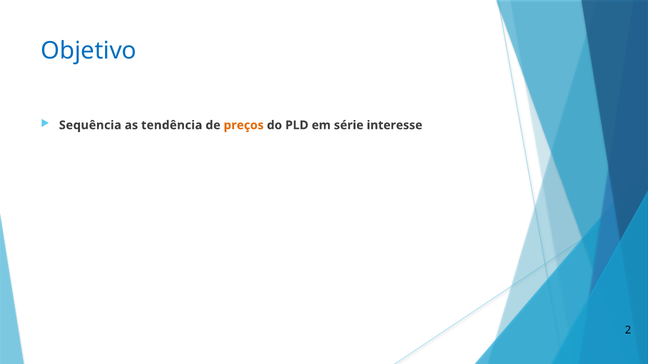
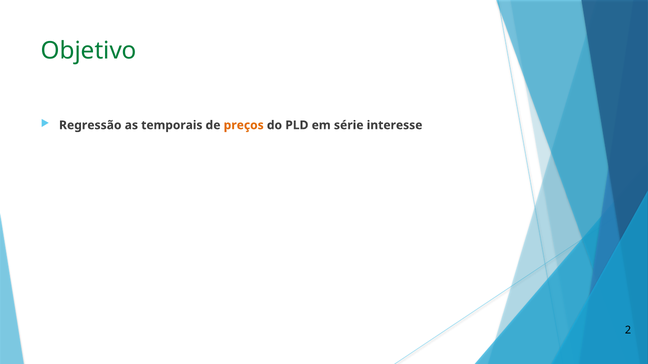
Objetivo colour: blue -> green (89, 51)
Sequência: Sequência -> Regressão (90, 125)
tendência: tendência -> temporais (172, 125)
